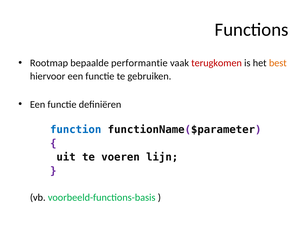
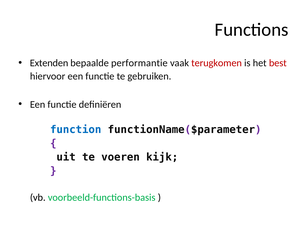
Rootmap: Rootmap -> Extenden (49, 63)
best colour: orange -> red (278, 63)
lijn: lijn -> kijk (162, 157)
